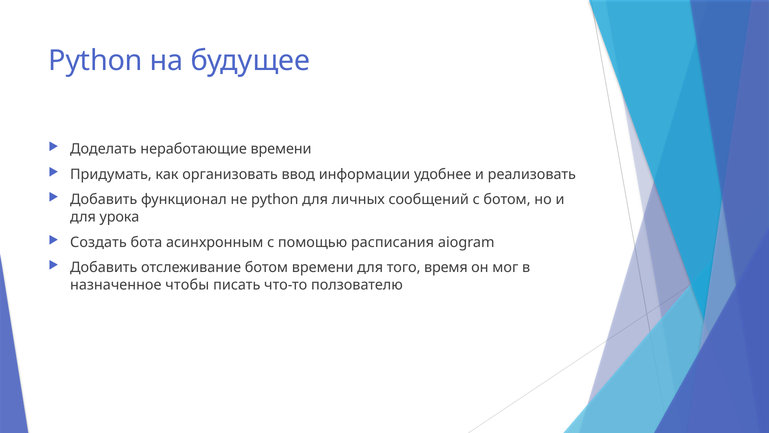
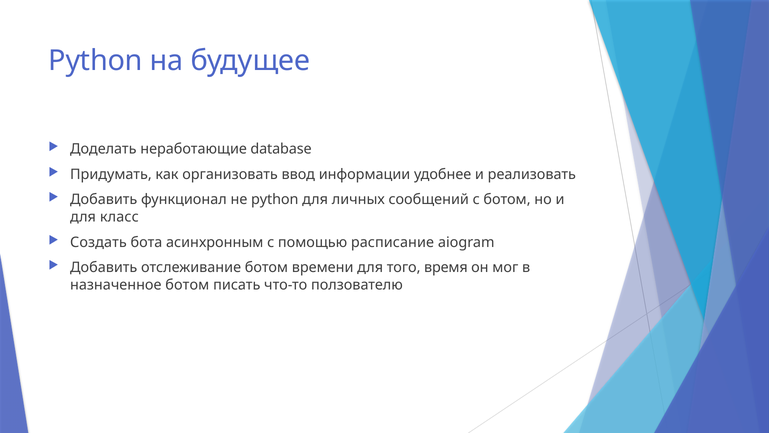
неработающие времени: времени -> database (281, 149)
урока: урока -> класс (119, 217)
расписания: расписания -> расписание (392, 242)
назначенное чтобы: чтобы -> ботом (187, 285)
